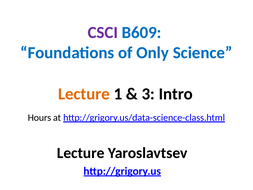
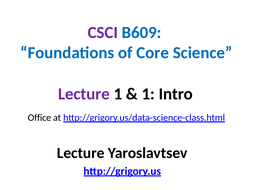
Only: Only -> Core (153, 53)
Lecture colour: orange -> purple (84, 94)
3: 3 -> 1 (148, 94)
Hours: Hours -> Office (39, 117)
